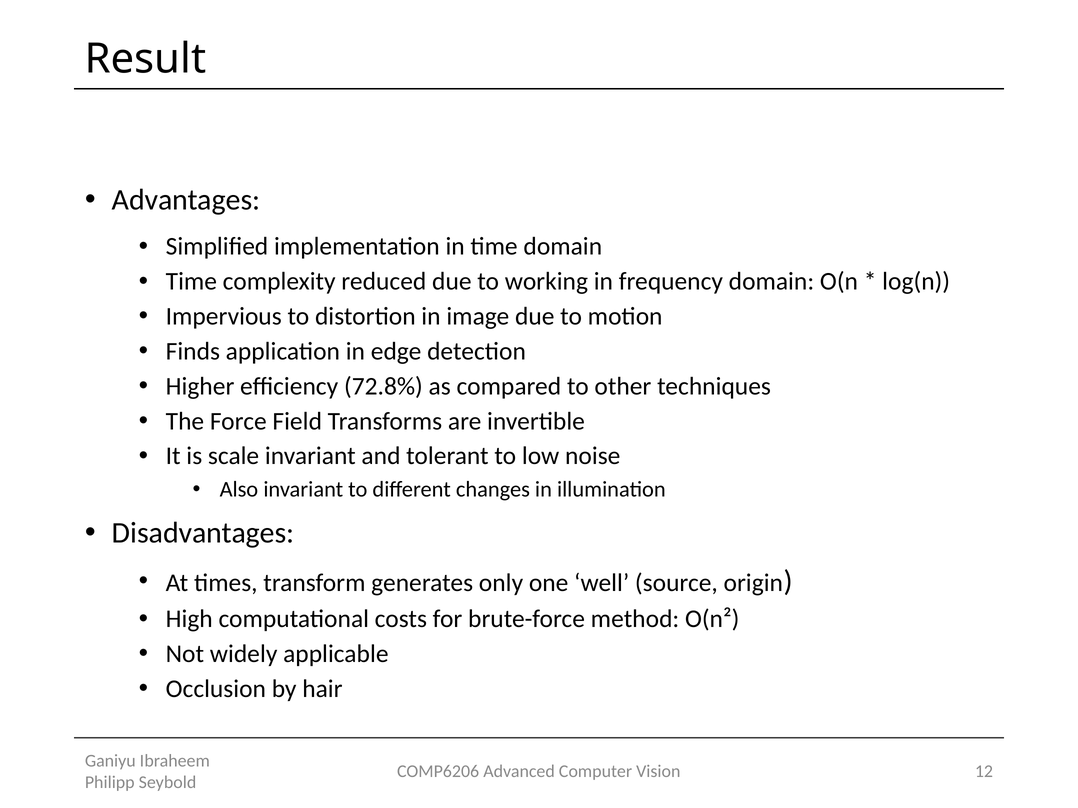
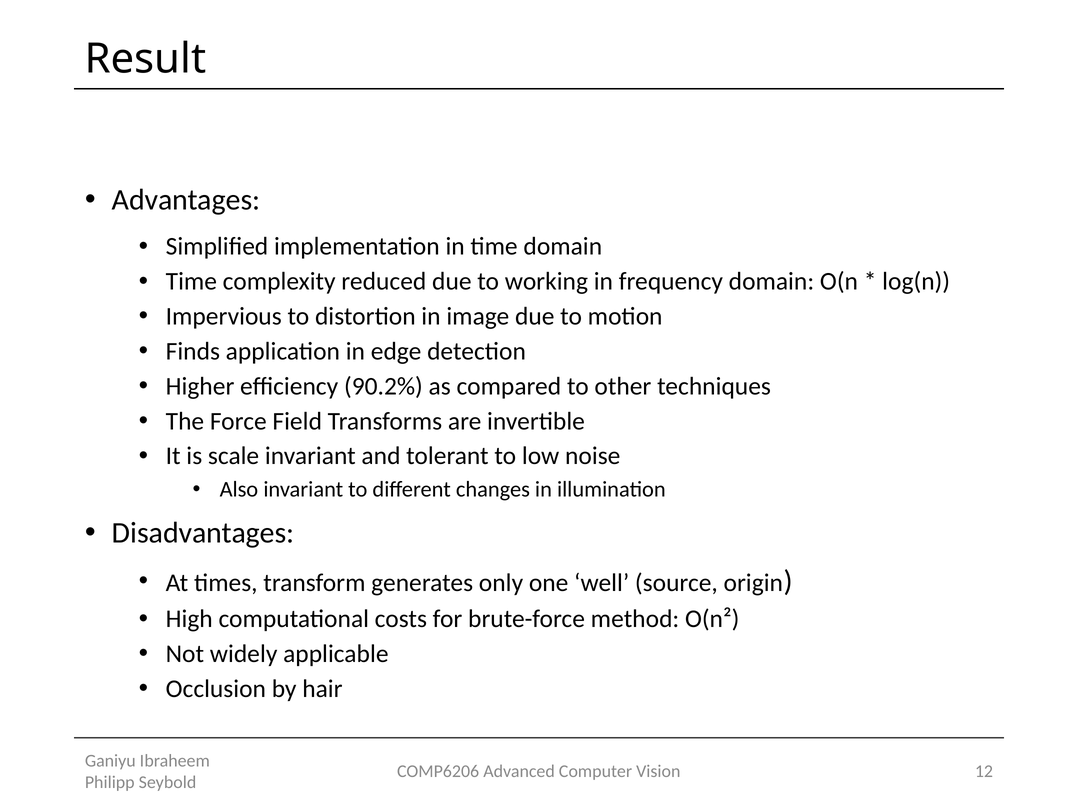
72.8%: 72.8% -> 90.2% (383, 386)
